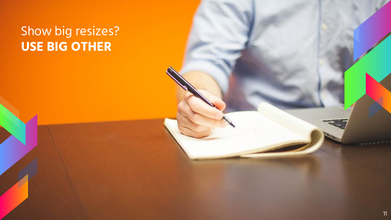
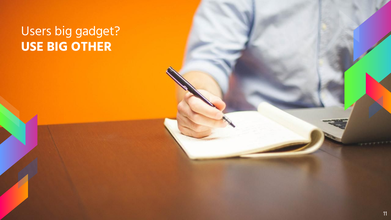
Show: Show -> Users (36, 31)
resizes: resizes -> gadget (98, 31)
